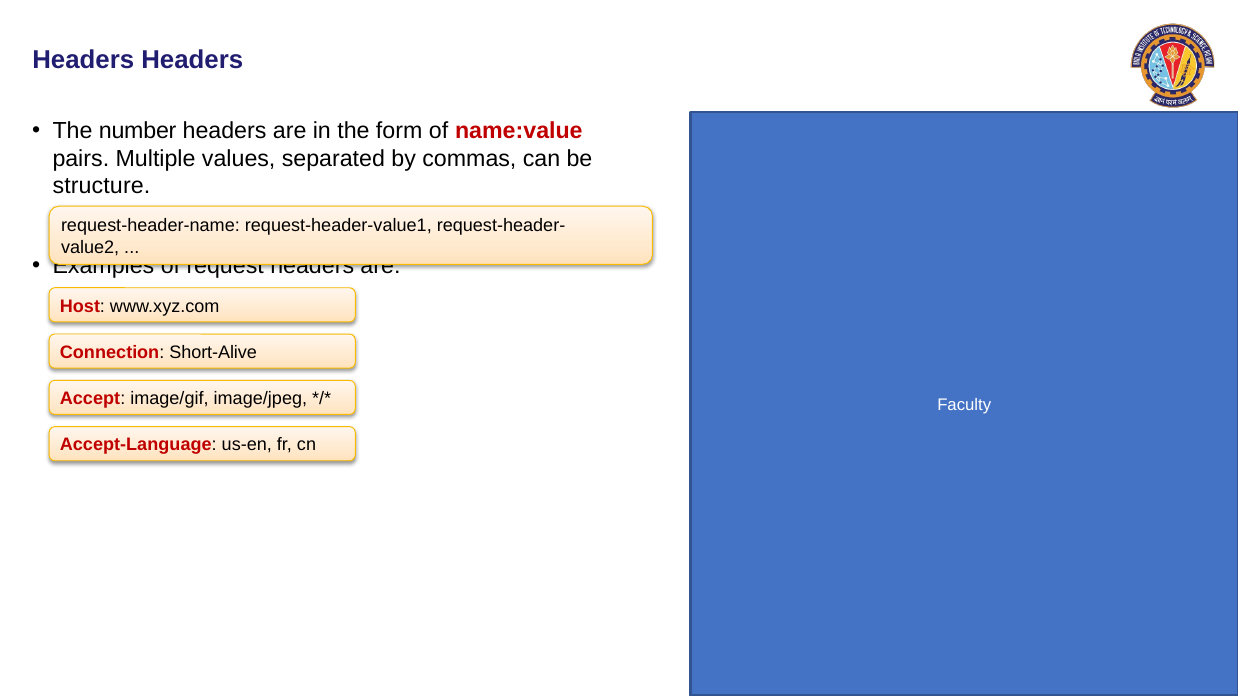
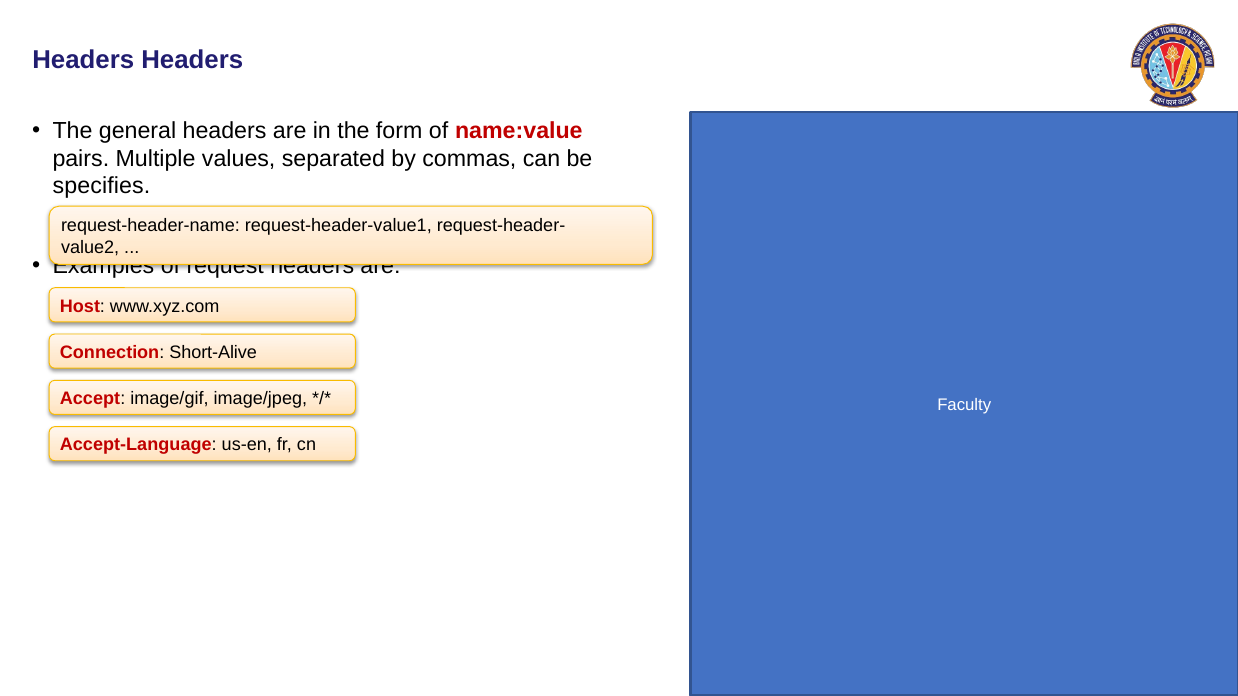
number: number -> general (138, 131)
structure: structure -> specifies (101, 186)
